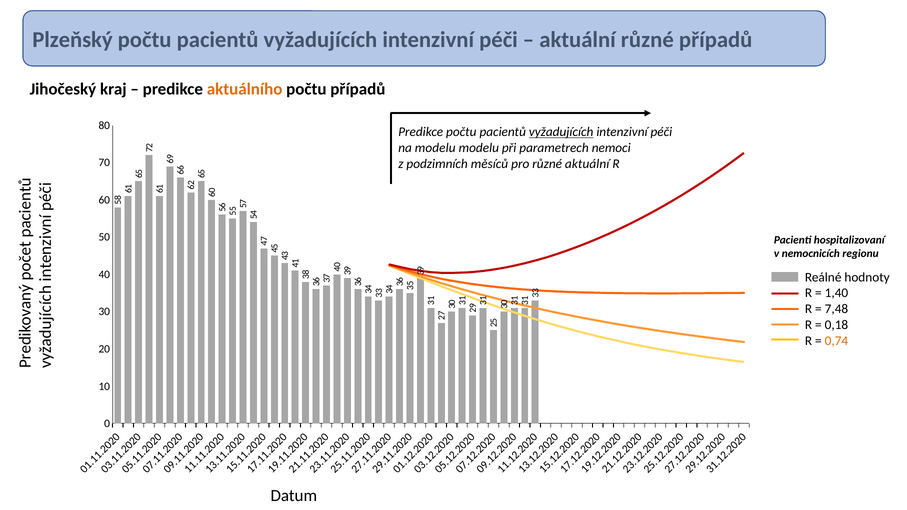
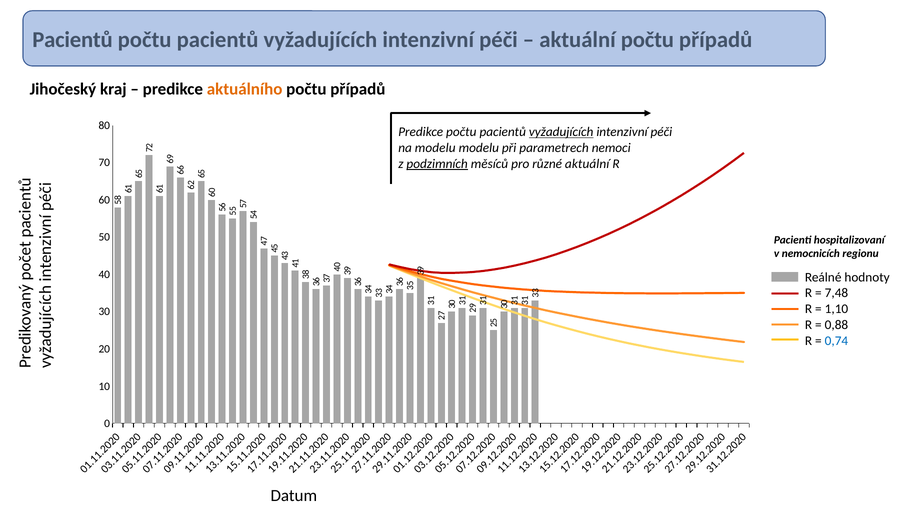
Plzeňský: Plzeňský -> Pacientů (73, 40)
aktuální různé: různé -> počtu (647, 40)
podzimních underline: none -> present (437, 164)
1,40: 1,40 -> 7,48 (836, 293)
7,48: 7,48 -> 1,10 (836, 309)
0,18: 0,18 -> 0,88 (836, 325)
0,74 colour: orange -> blue (836, 341)
